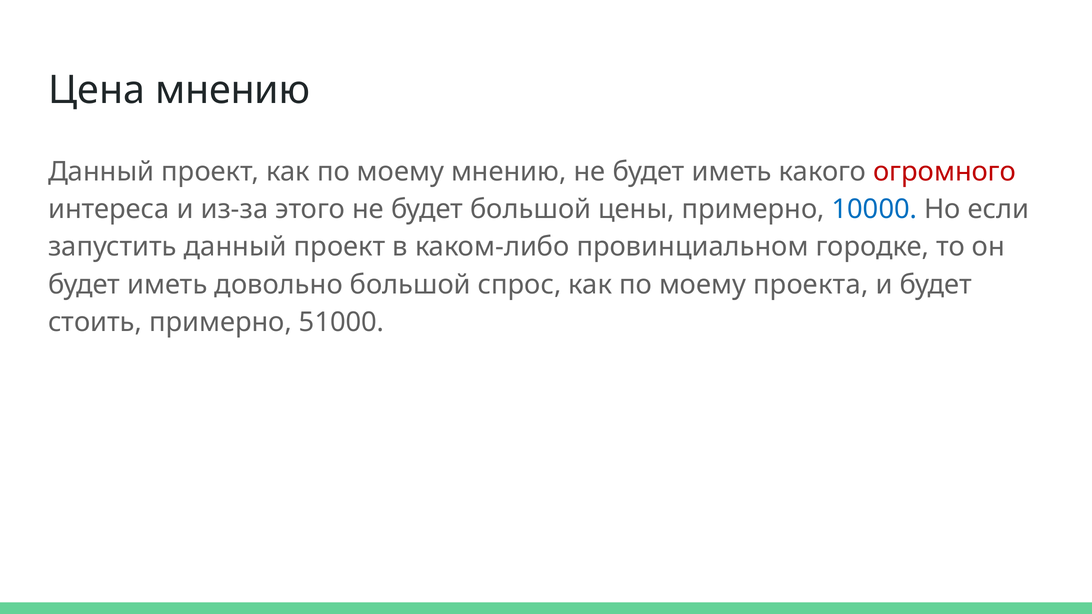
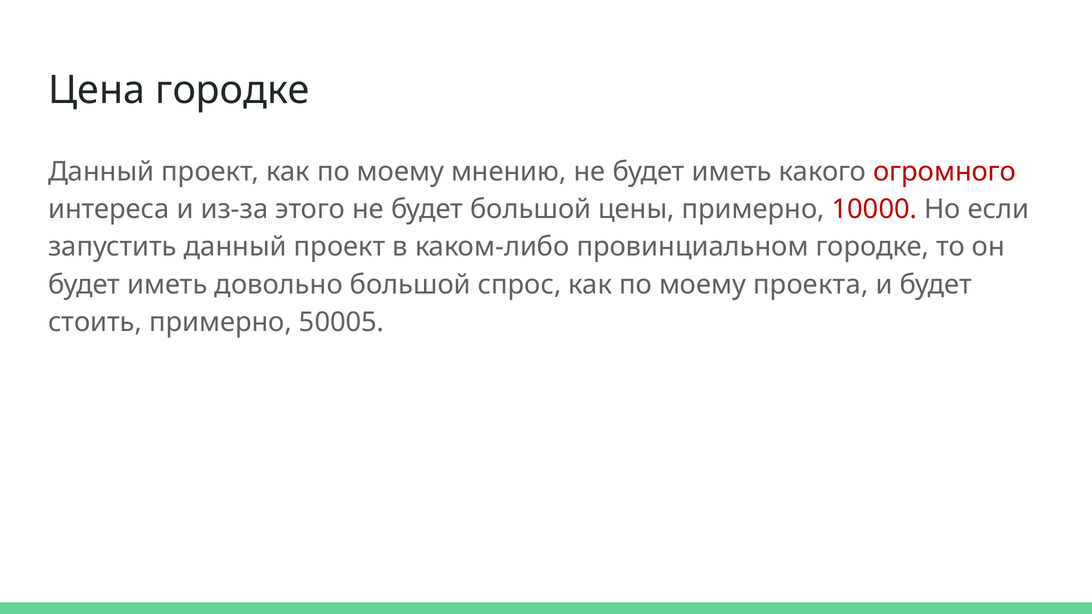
Цена мнению: мнению -> городке (233, 90)
10000 colour: blue -> red (874, 209)
51000: 51000 -> 50005 (342, 322)
